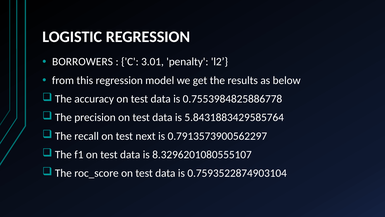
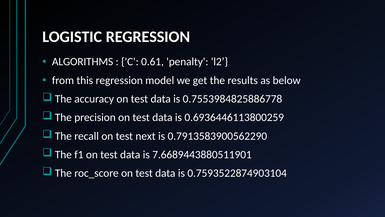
BORROWERS: BORROWERS -> ALGORITHMS (83, 62)
3.01: 3.01 -> 0.61 (152, 62)
5.8431883429585764: 5.8431883429585764 -> 0.6936446113800259 (234, 117)
0.7913573900562297: 0.7913573900562297 -> 0.7913583900562290 (217, 136)
8.3296201080555107: 8.3296201080555107 -> 7.6689443880511901 (202, 154)
